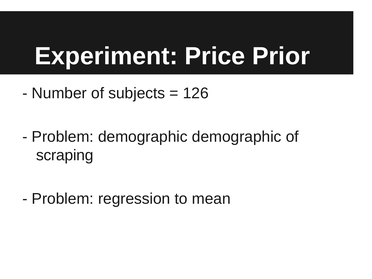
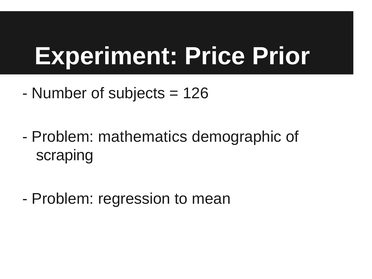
Problem demographic: demographic -> mathematics (143, 137)
